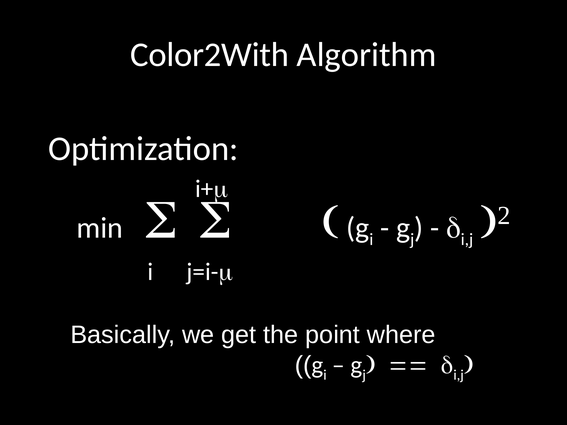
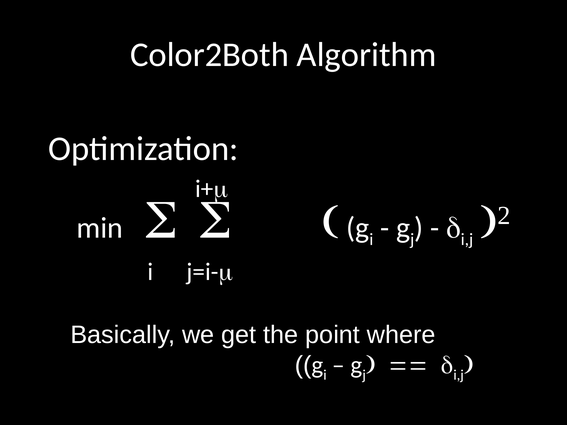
Color2With: Color2With -> Color2Both (210, 55)
